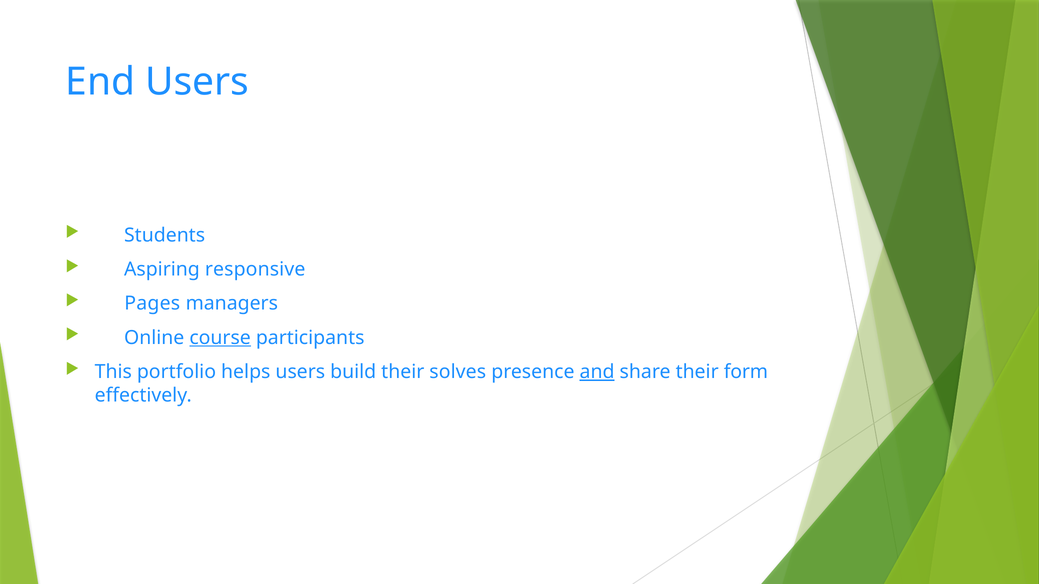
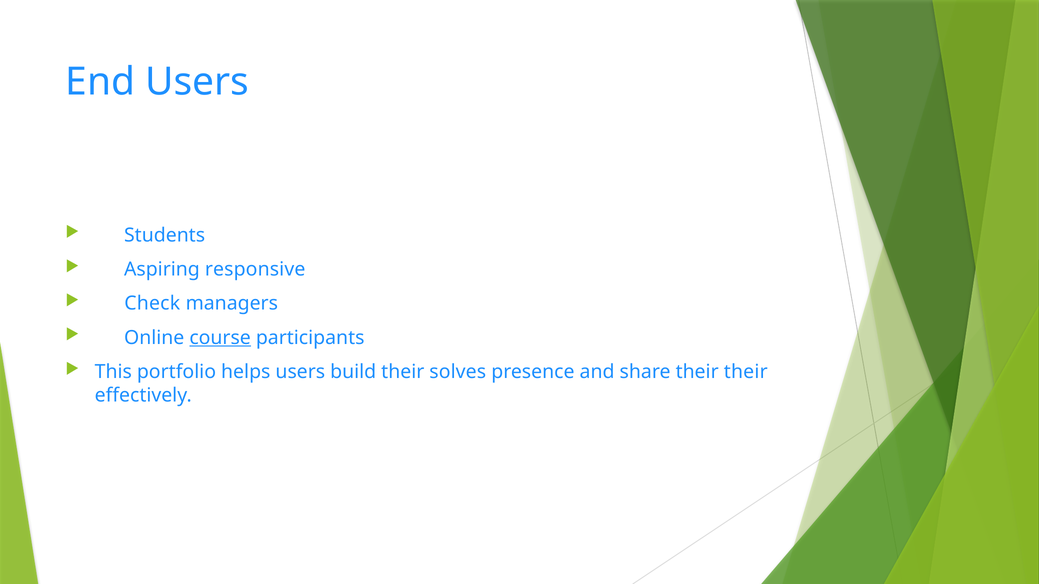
Pages: Pages -> Check (152, 304)
and underline: present -> none (597, 372)
their form: form -> their (746, 372)
